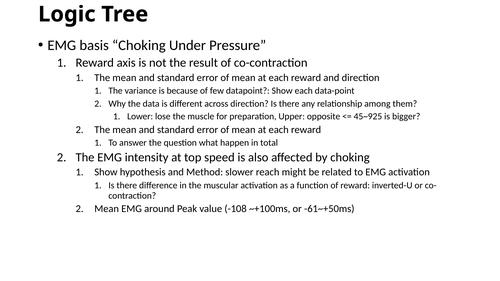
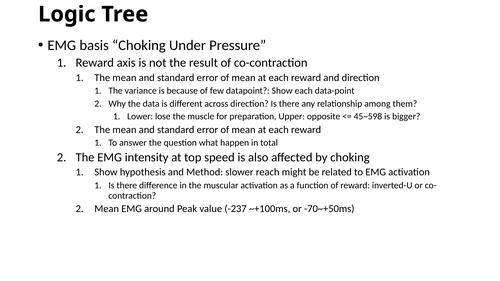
45~925: 45~925 -> 45~598 (368, 116)
-108: -108 -> -237 (236, 209)
-61~+50ms: -61~+50ms -> -70~+50ms (329, 209)
